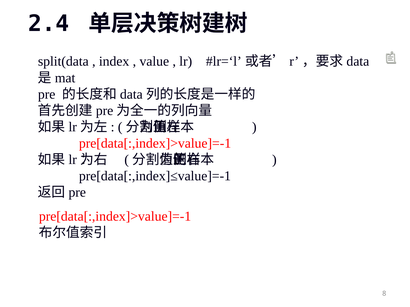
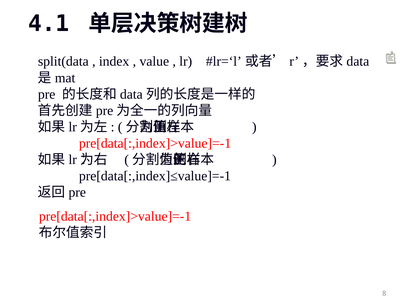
2.4: 2.4 -> 4.1 (49, 24)
